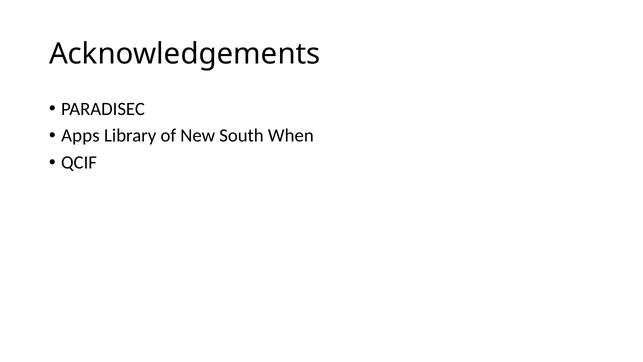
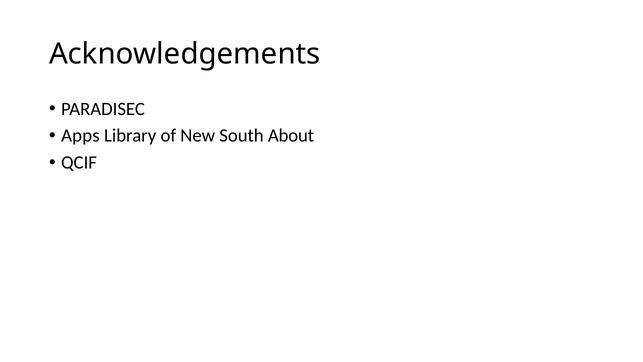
When: When -> About (291, 136)
